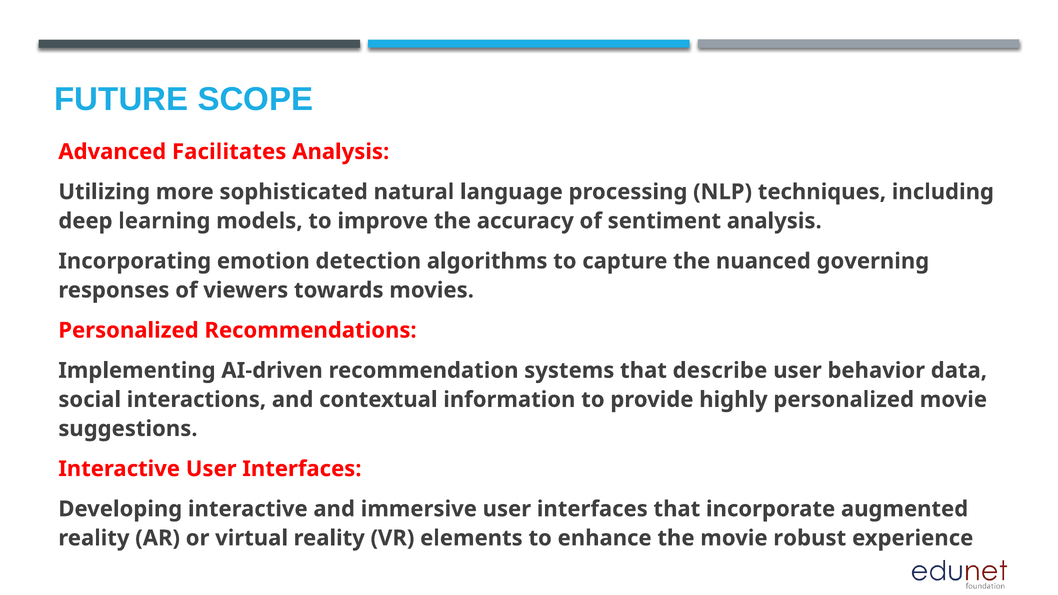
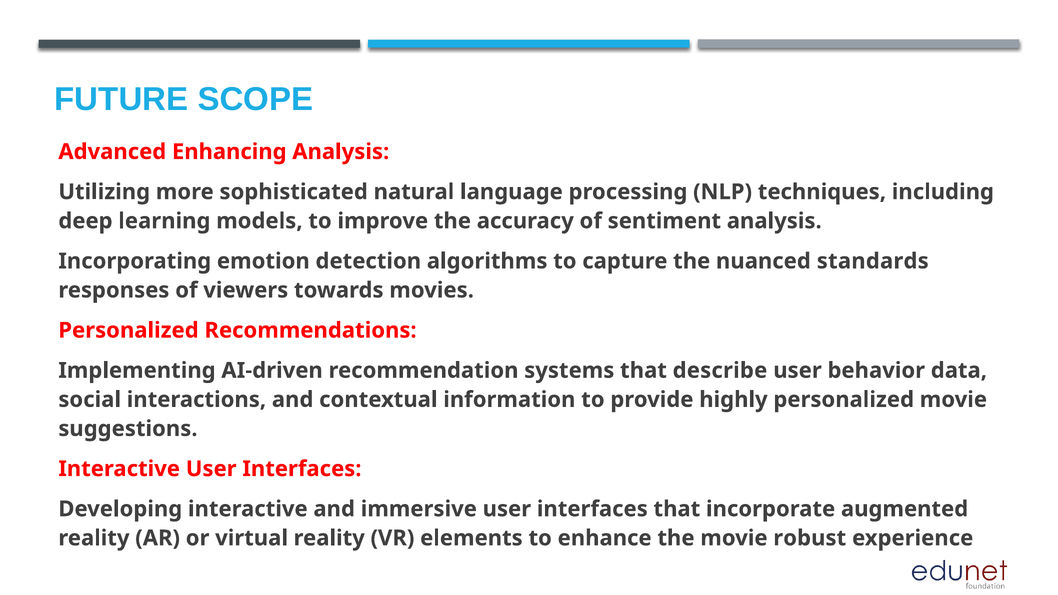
Facilitates: Facilitates -> Enhancing (229, 152)
governing: governing -> standards (873, 261)
